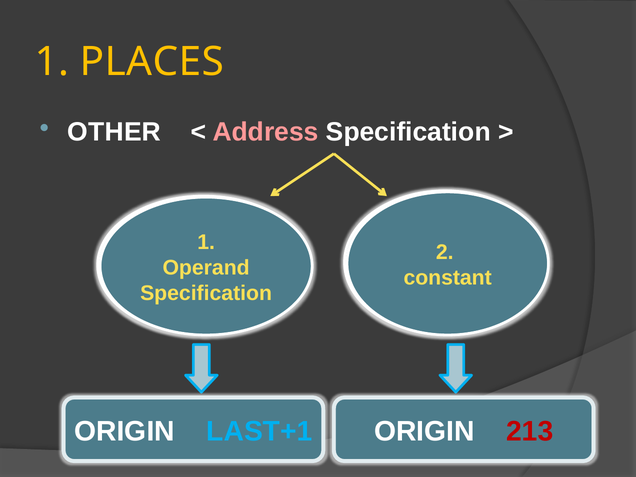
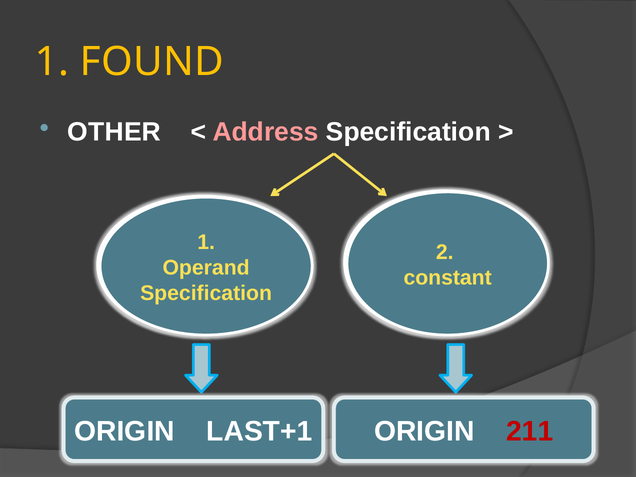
PLACES: PLACES -> FOUND (152, 62)
LAST+1 colour: light blue -> white (259, 431)
213: 213 -> 211 (530, 431)
